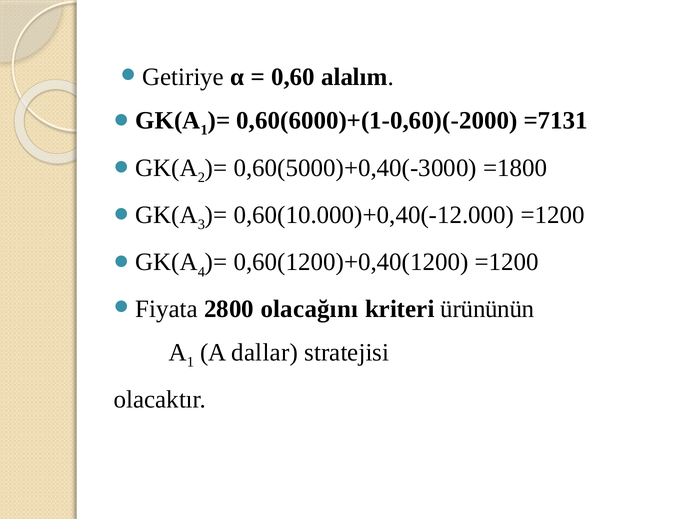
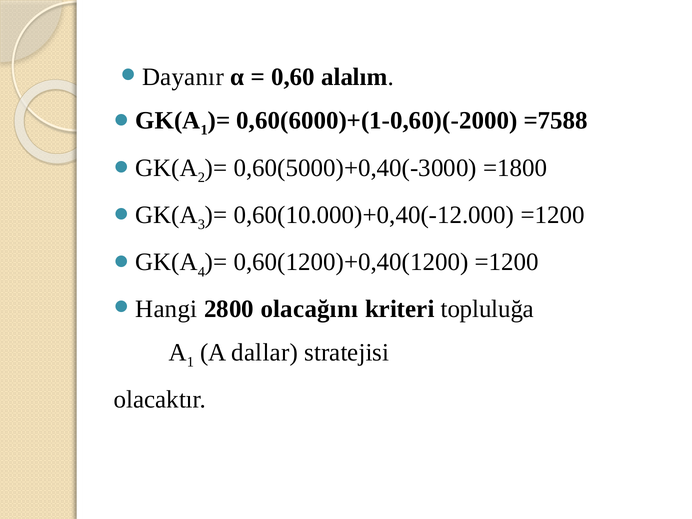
Getiriye: Getiriye -> Dayanır (183, 77)
=7131: =7131 -> =7588 (556, 121)
Fiyata: Fiyata -> Hangi (166, 309)
ürününün: ürününün -> topluluğa (487, 309)
